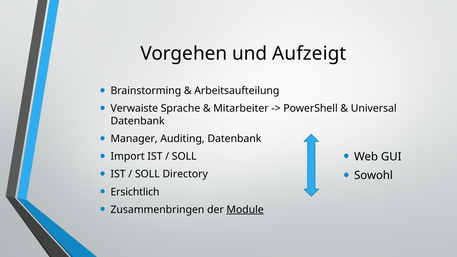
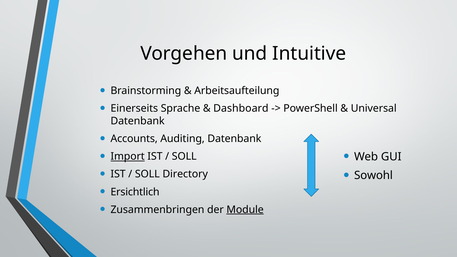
Aufzeigt: Aufzeigt -> Intuitive (309, 54)
Verwaiste: Verwaiste -> Einerseits (134, 109)
Mitarbeiter: Mitarbeiter -> Dashboard (241, 109)
Manager: Manager -> Accounts (134, 139)
Import underline: none -> present (128, 157)
